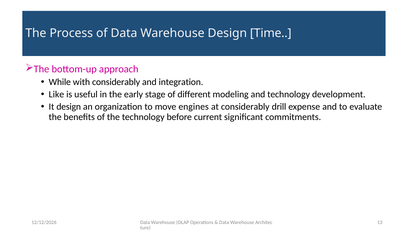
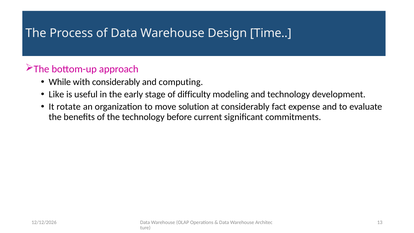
integration: integration -> computing (181, 82)
different: different -> difficulty (194, 94)
It design: design -> rotate (69, 107)
engines: engines -> solution (194, 107)
drill: drill -> fact (279, 107)
